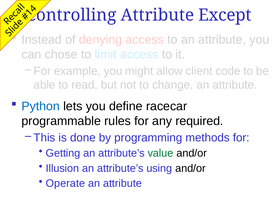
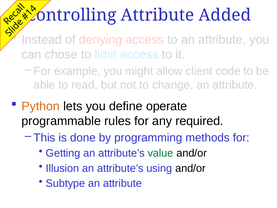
Except: Except -> Added (225, 15)
Python colour: blue -> orange (41, 106)
racecar: racecar -> operate (167, 106)
Operate: Operate -> Subtype (65, 183)
